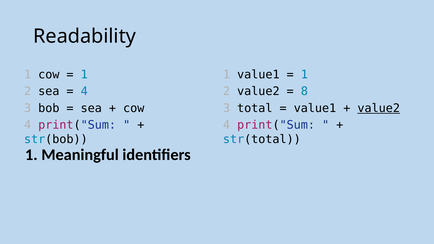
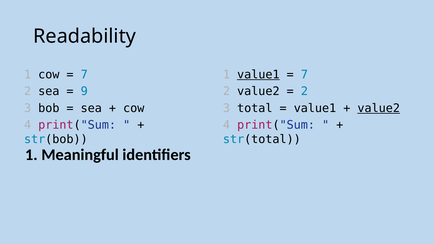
1: 1 -> 7 (84, 75)
value1 underline: none -> present (258, 75)
1: 1 -> 7 (304, 75)
4: 4 -> 9 (84, 91)
8: 8 -> 2 (304, 91)
